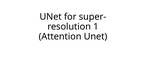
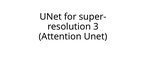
1: 1 -> 3 (96, 27)
